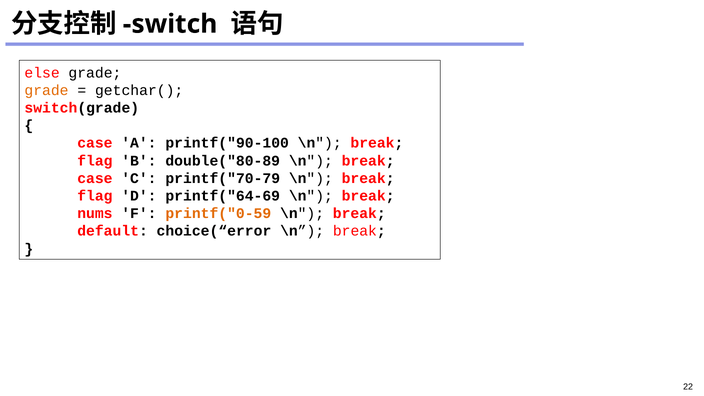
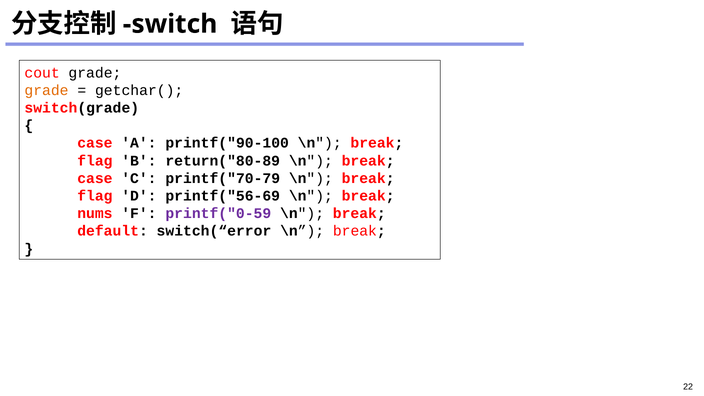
else: else -> cout (42, 73)
double("80-89: double("80-89 -> return("80-89 (223, 161)
printf("64-69: printf("64-69 -> printf("56-69 (223, 196)
printf("0-59 colour: orange -> purple (218, 214)
choice(“error: choice(“error -> switch(“error (214, 231)
